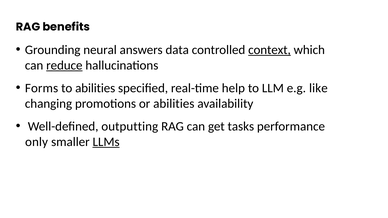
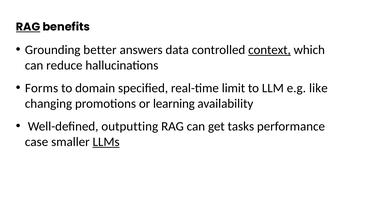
RAG underline: none -> present (28, 27)
neural: neural -> better (100, 50)
reduce underline: present -> none (64, 65)
to abilities: abilities -> domain (95, 88)
help: help -> limit (233, 88)
or abilities: abilities -> learning (174, 104)
only: only -> case (37, 142)
